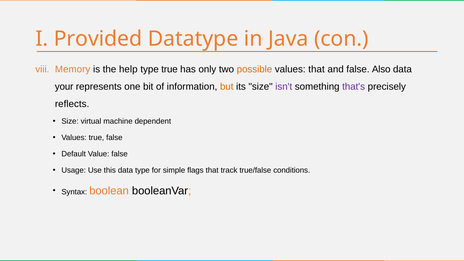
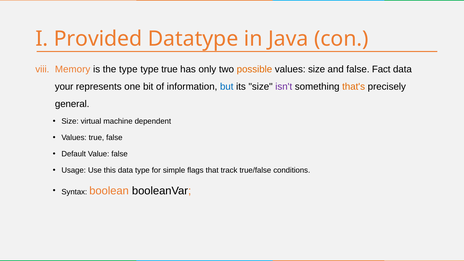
the help: help -> type (128, 69)
values that: that -> size (317, 69)
Also: Also -> Fact (381, 69)
but colour: orange -> blue (227, 87)
that's colour: purple -> orange (354, 87)
reflects: reflects -> general (72, 104)
